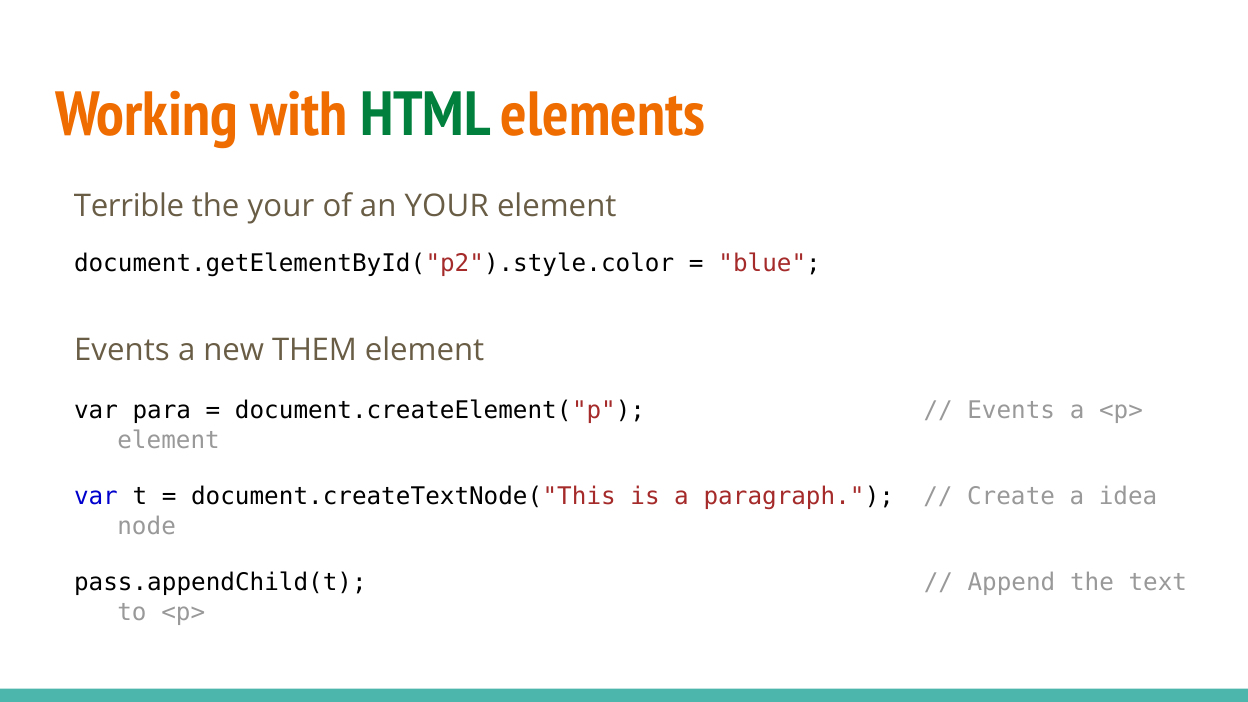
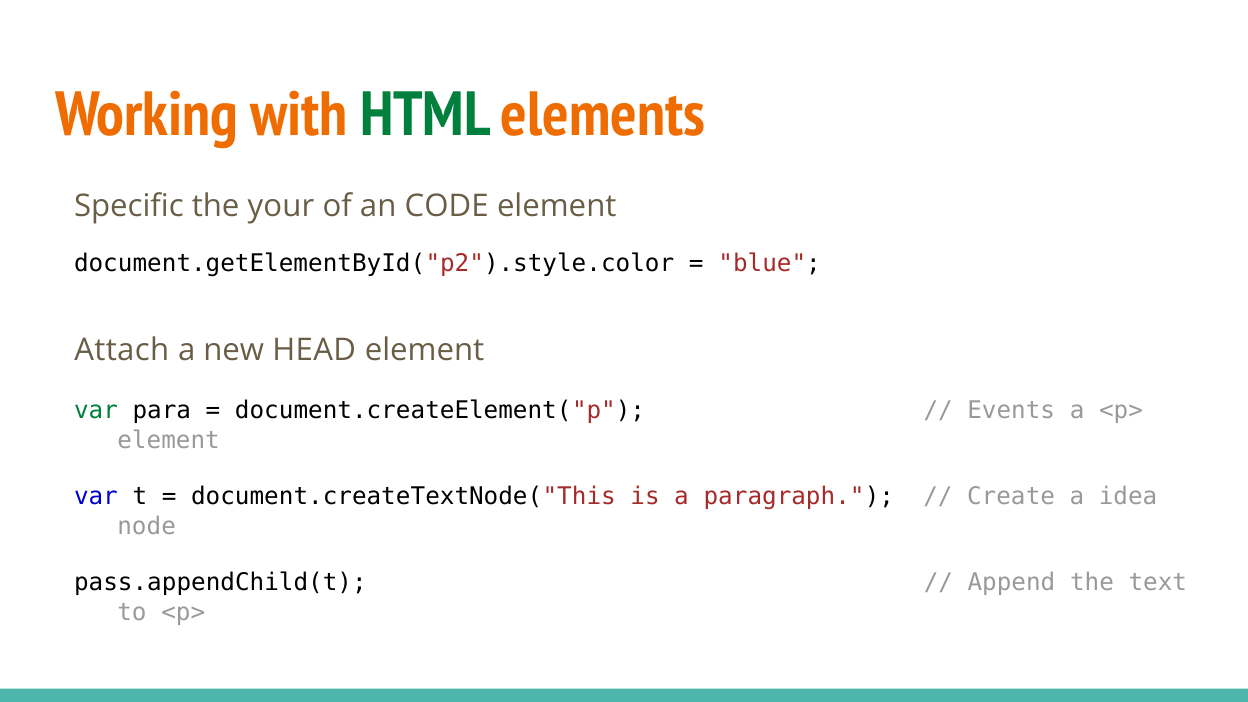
Terrible: Terrible -> Specific (129, 206)
an YOUR: YOUR -> CODE (447, 206)
Events: Events -> Attach (122, 350)
THEM: THEM -> HEAD (314, 350)
var colour: black -> green (96, 411)
